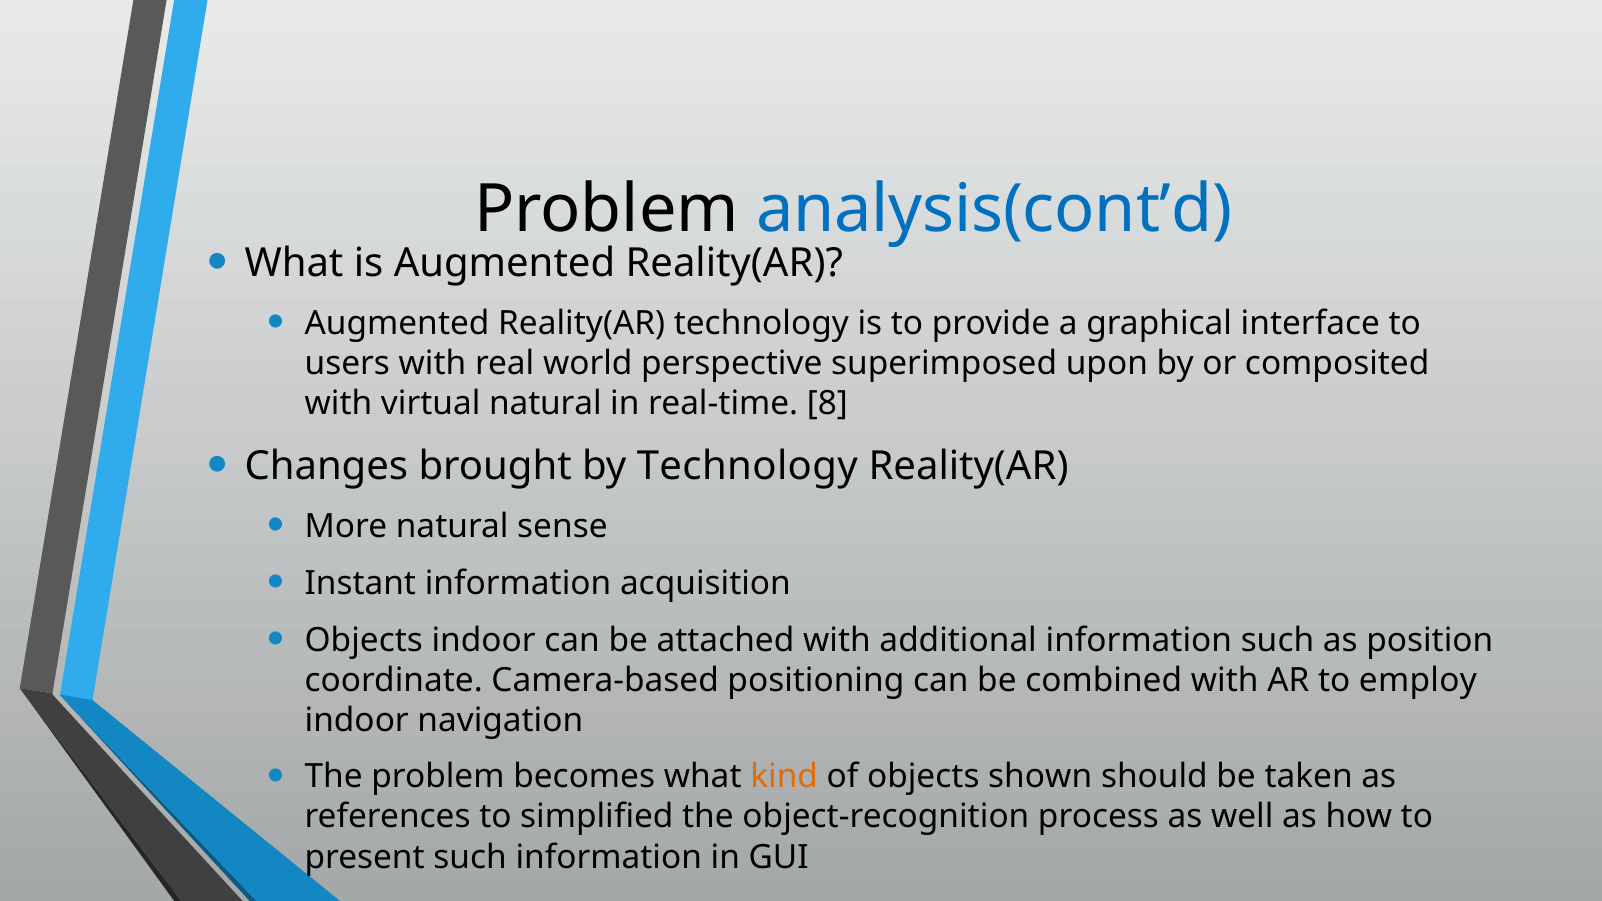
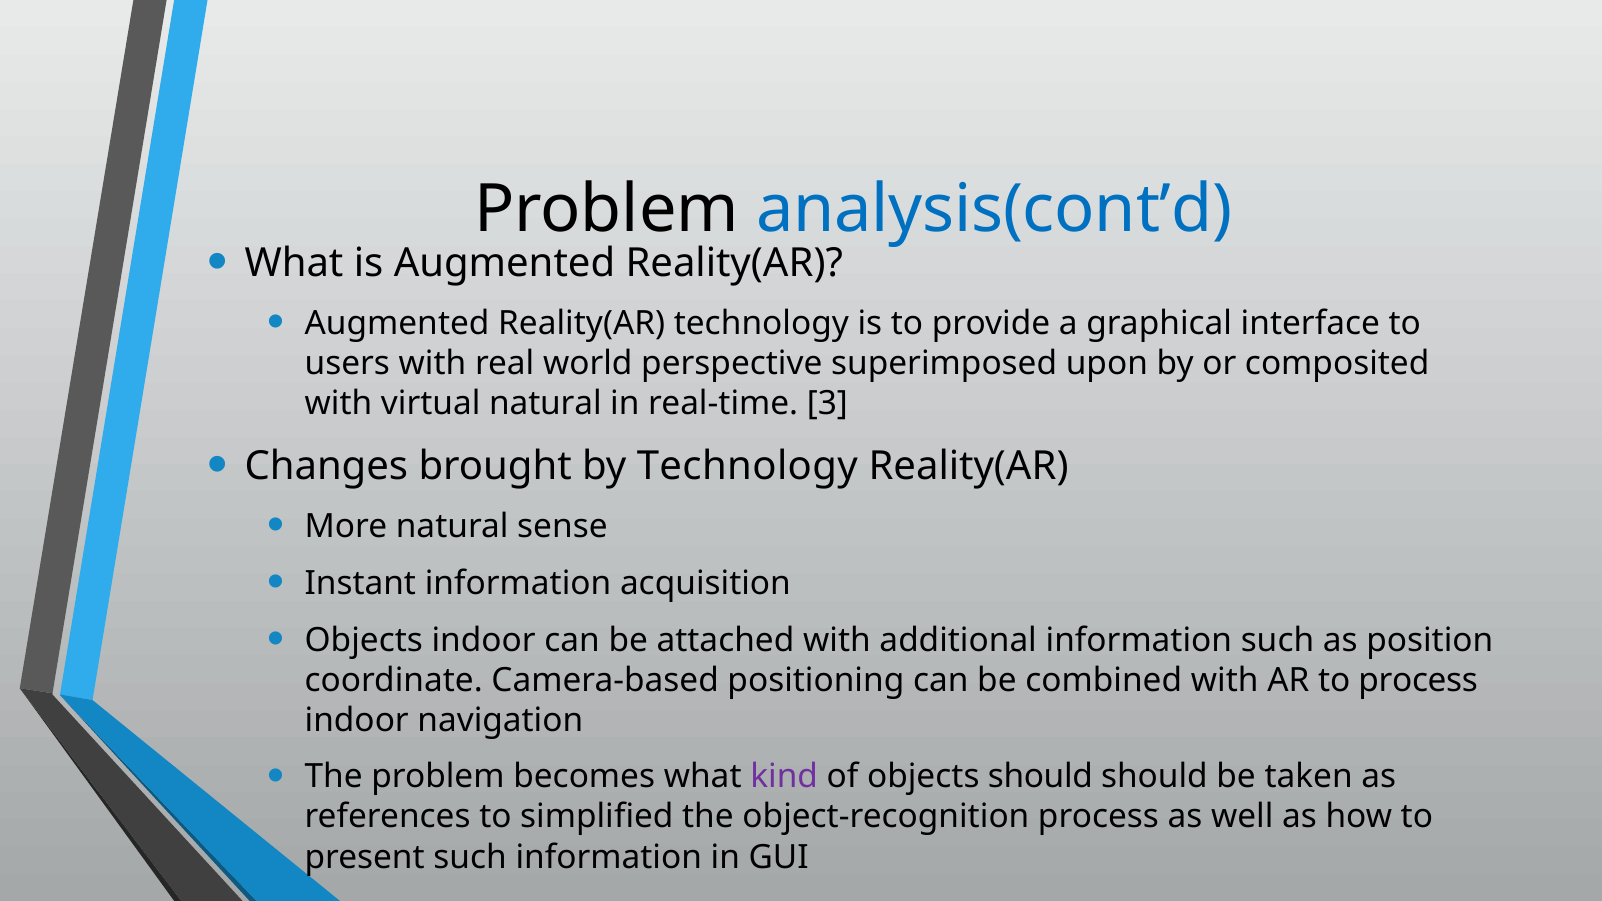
8: 8 -> 3 (827, 404)
to employ: employ -> process (1418, 680)
kind colour: orange -> purple (784, 777)
objects shown: shown -> should (1040, 777)
